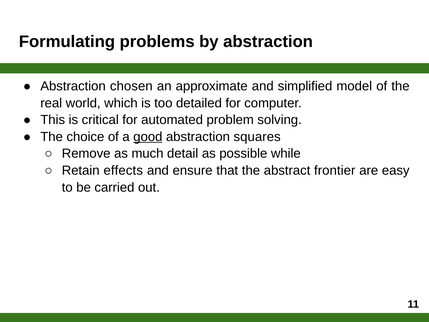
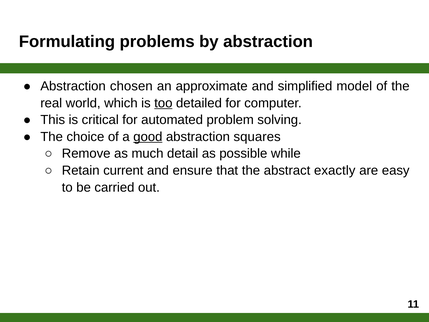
too underline: none -> present (163, 103)
effects: effects -> current (123, 170)
frontier: frontier -> exactly (335, 170)
